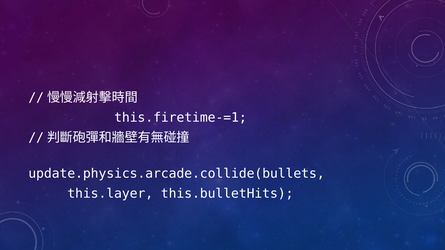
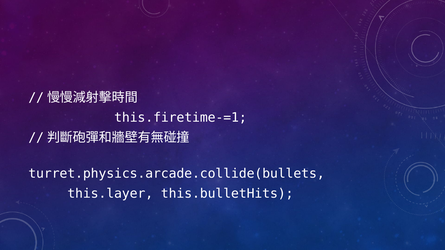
update.physics.arcade.collide(bullets: update.physics.arcade.collide(bullets -> turret.physics.arcade.collide(bullets (177, 174)
